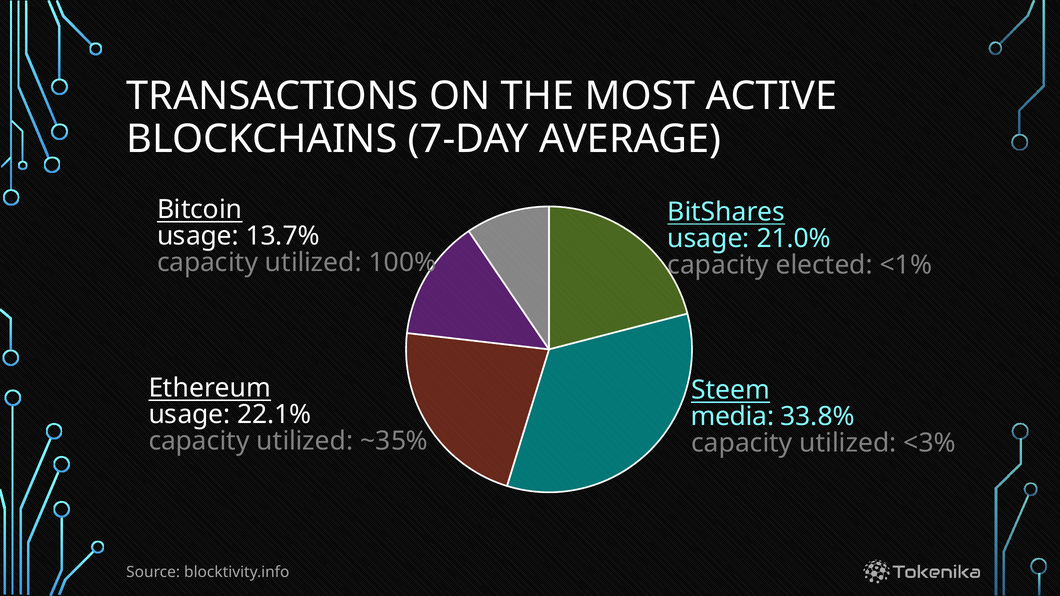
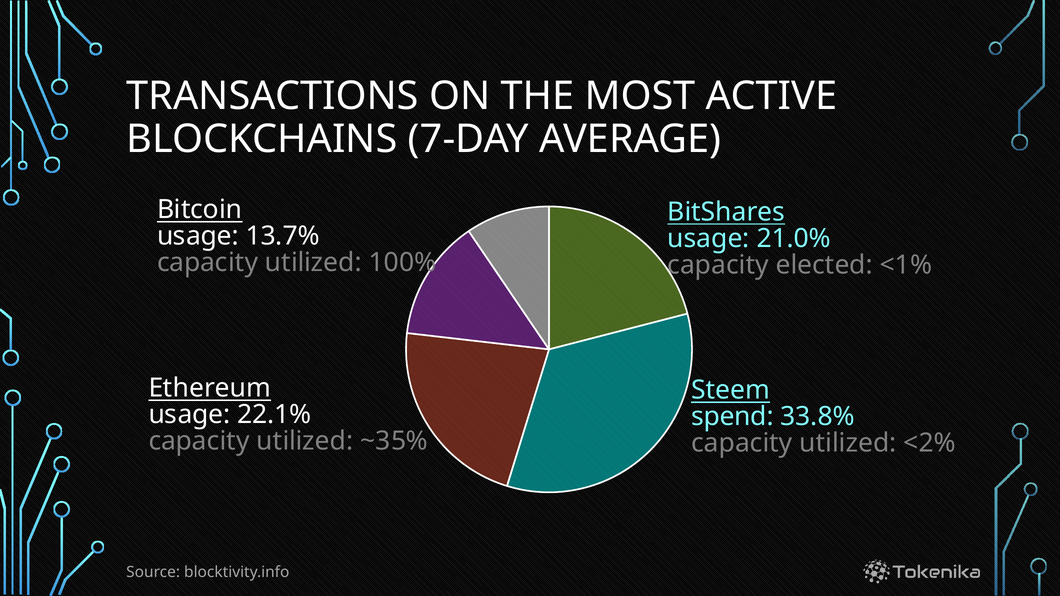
media: media -> spend (732, 417)
<3%: <3% -> <2% (930, 443)
